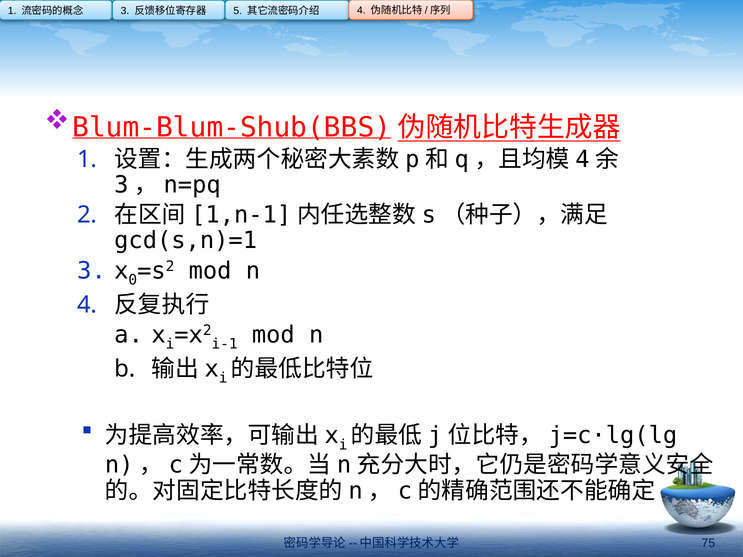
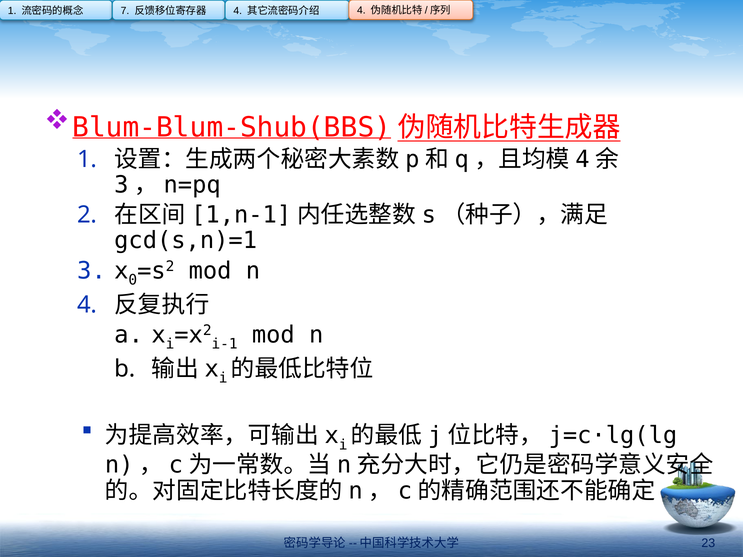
3: 3 -> 7 (125, 11)
5: 5 -> 4 (238, 11)
75: 75 -> 23 (708, 543)
